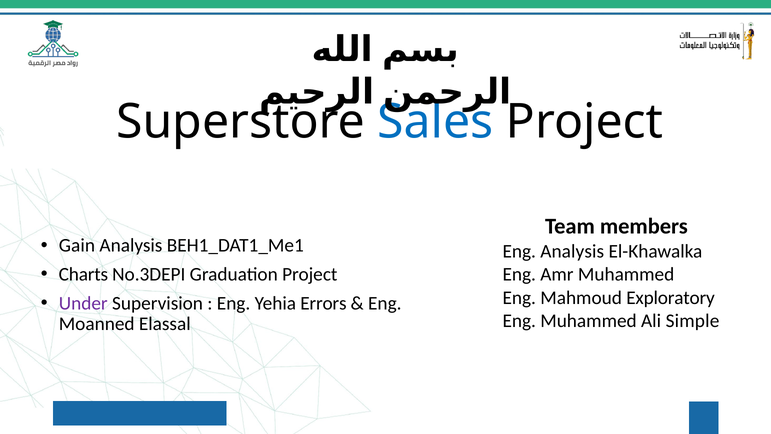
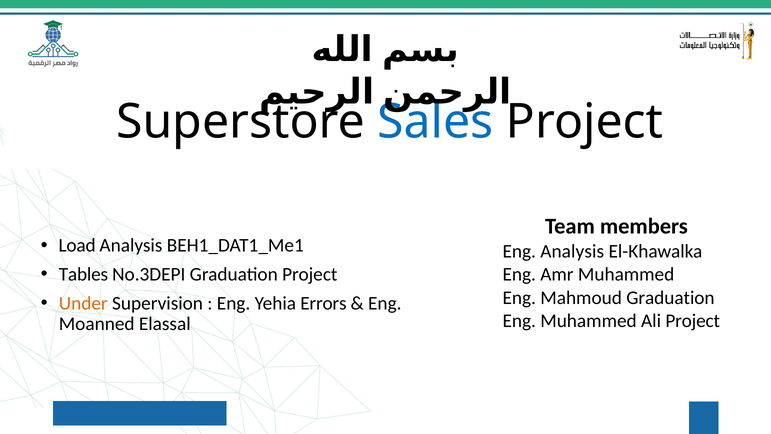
Gain: Gain -> Load (77, 245)
Charts: Charts -> Tables (83, 274)
Mahmoud Exploratory: Exploratory -> Graduation (670, 298)
Under colour: purple -> orange (83, 303)
Ali Simple: Simple -> Project (693, 321)
